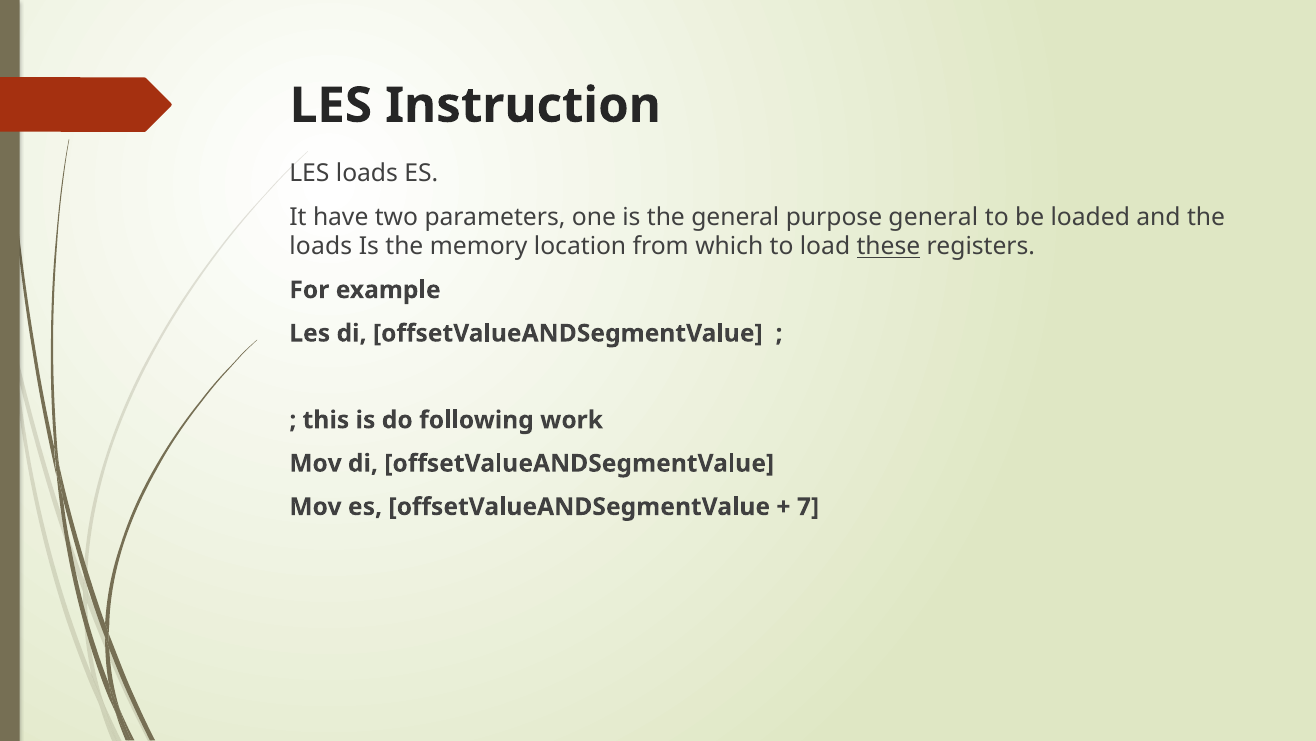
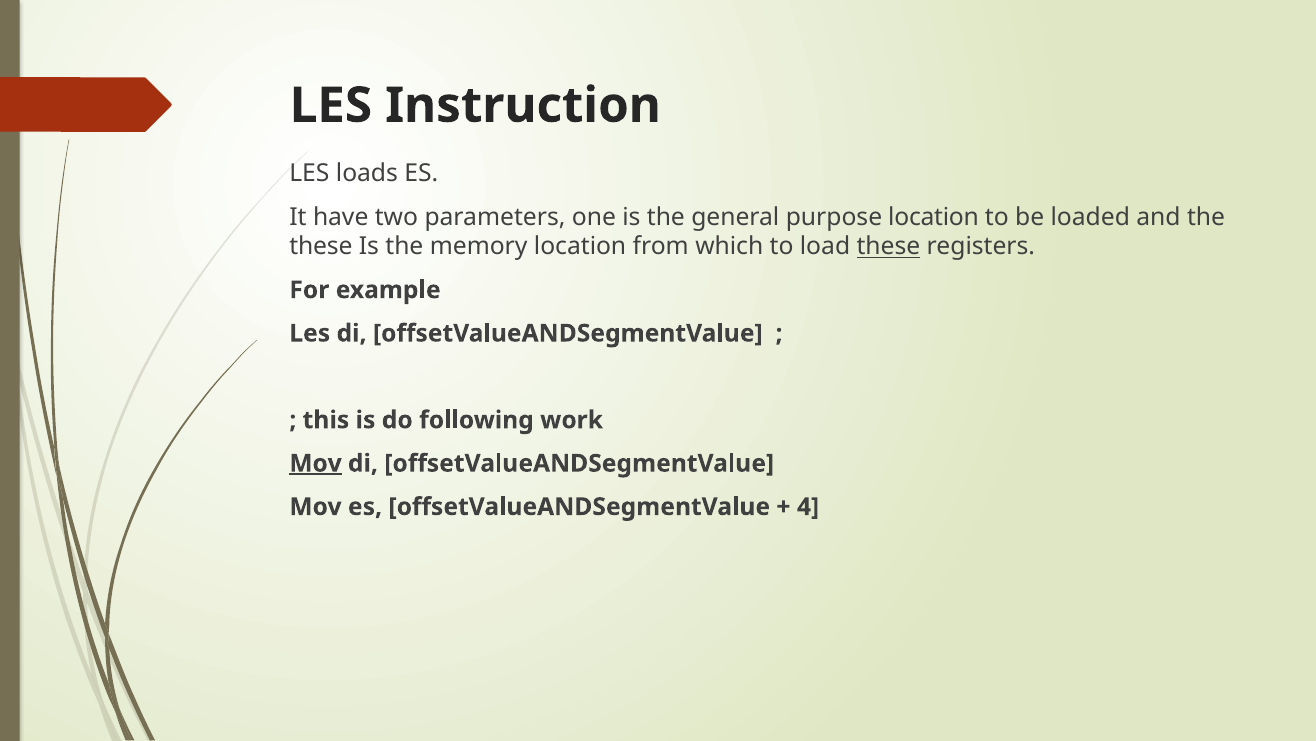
purpose general: general -> location (934, 217)
loads: loads -> these (321, 246)
Mov underline: none -> present (316, 463)
7: 7 -> 4 (808, 506)
